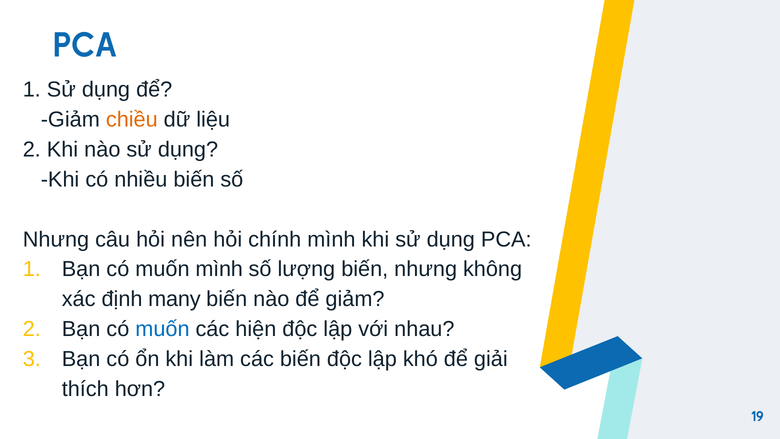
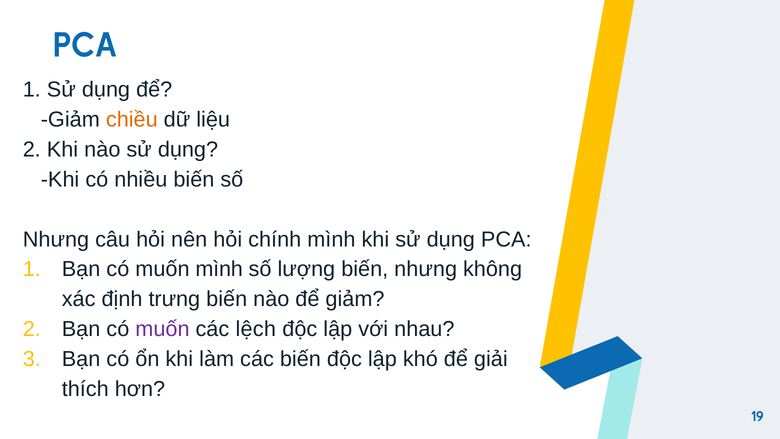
many: many -> trưng (174, 299)
muốn colour: blue -> purple (162, 329)
hiện: hiện -> lệch (256, 329)
